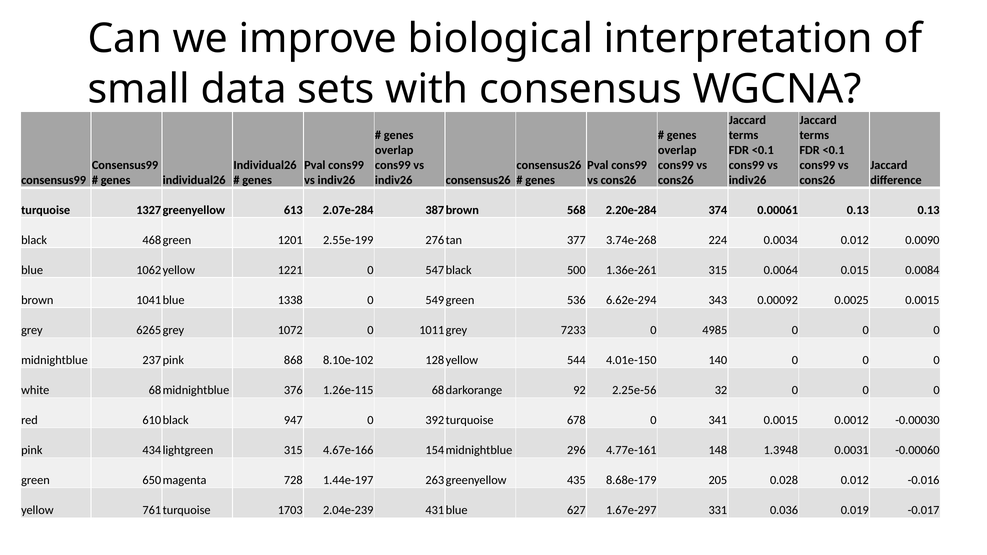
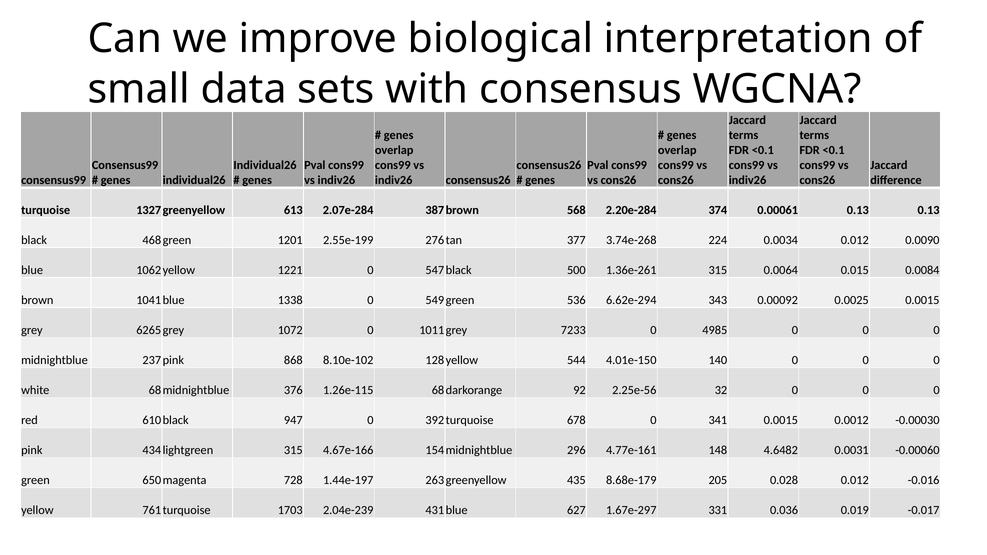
1.3948: 1.3948 -> 4.6482 (781, 450)
